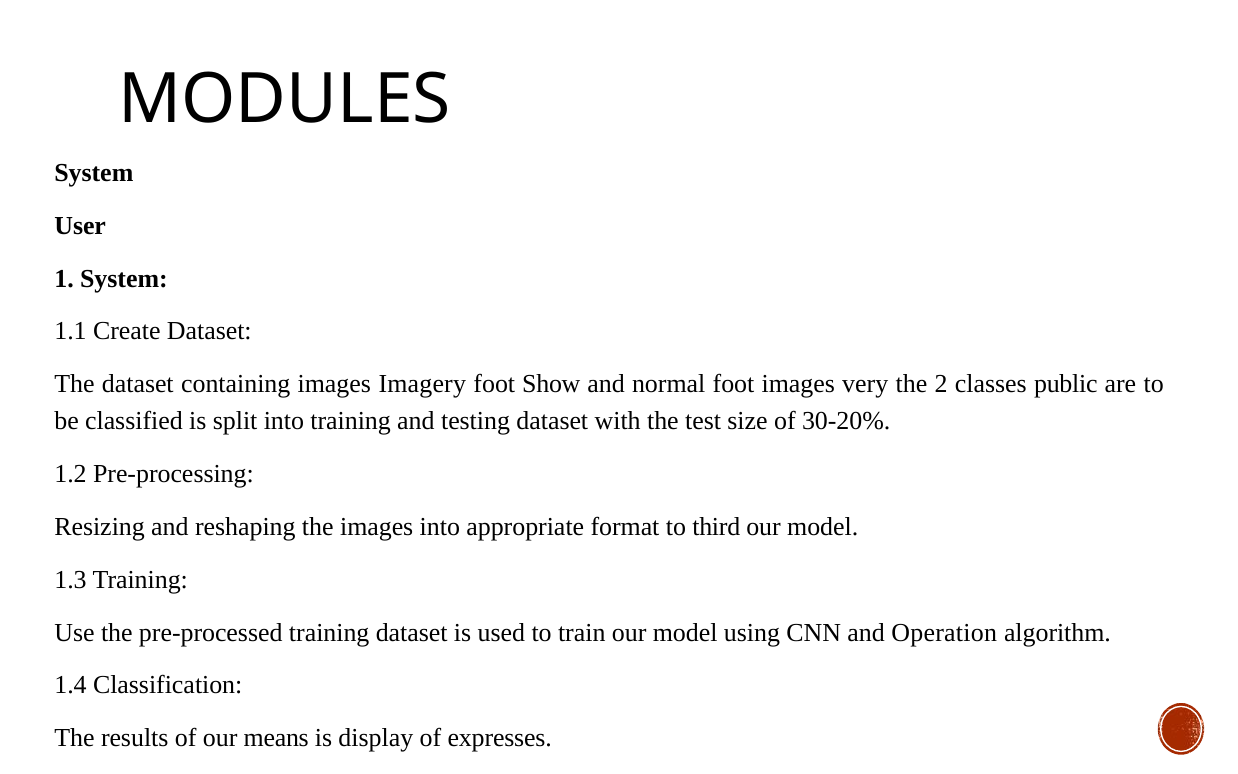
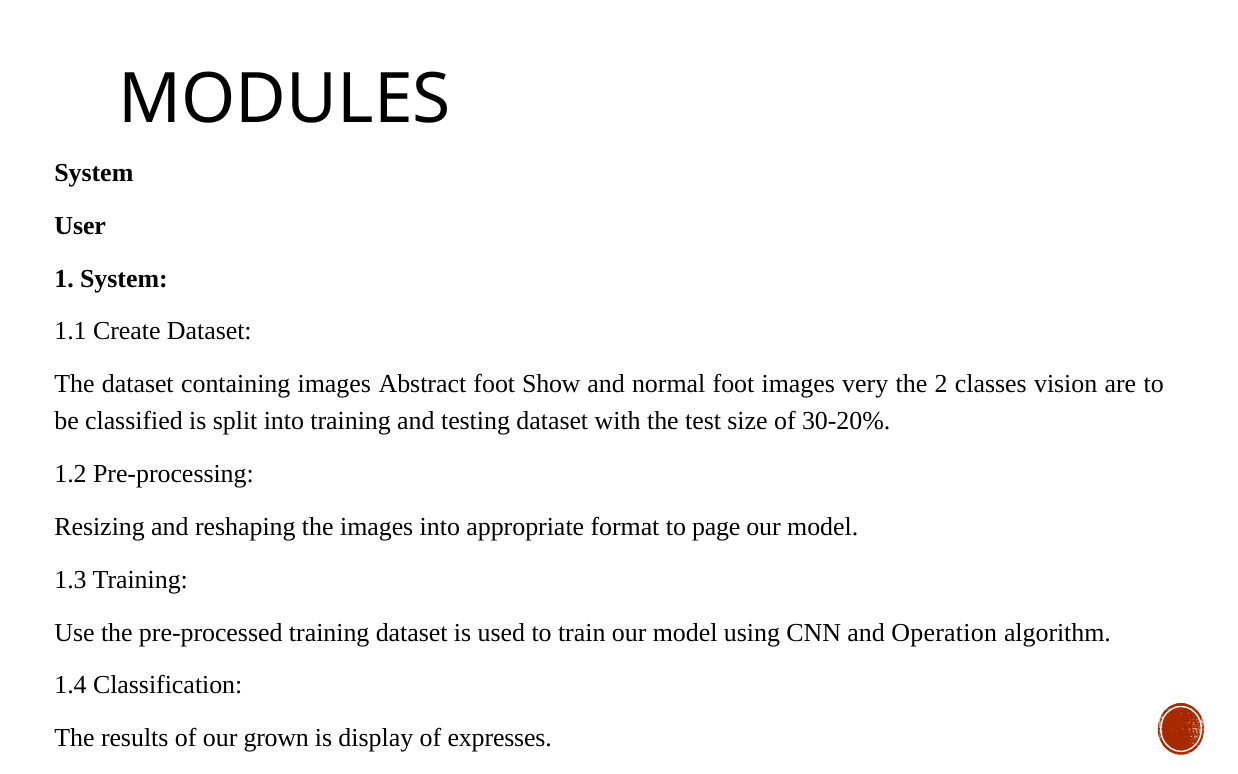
Imagery: Imagery -> Abstract (422, 384)
public: public -> vision (1066, 384)
third: third -> page (716, 527)
means: means -> grown (276, 738)
